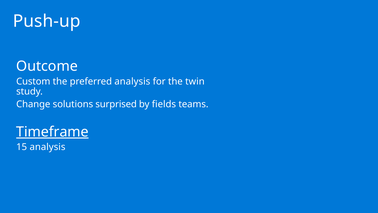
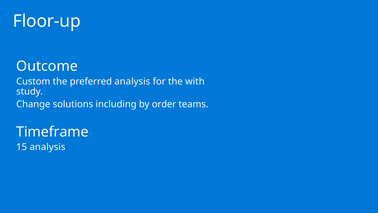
Push-up: Push-up -> Floor-up (47, 21)
twin: twin -> with (195, 81)
surprised: surprised -> including (116, 104)
fields: fields -> order (164, 104)
Timeframe underline: present -> none (52, 132)
